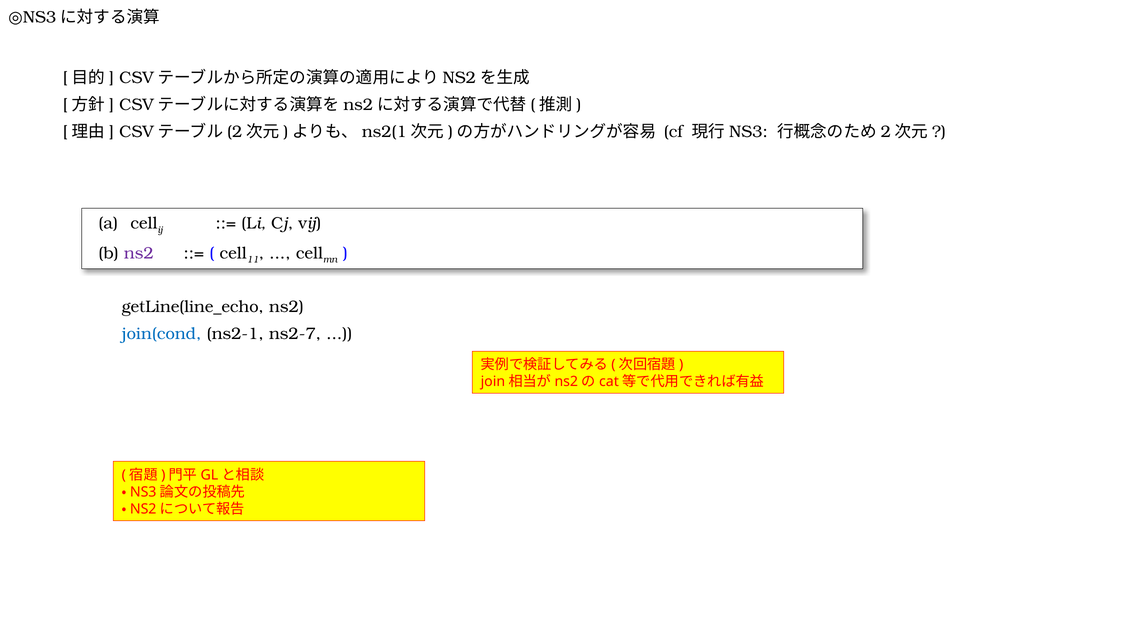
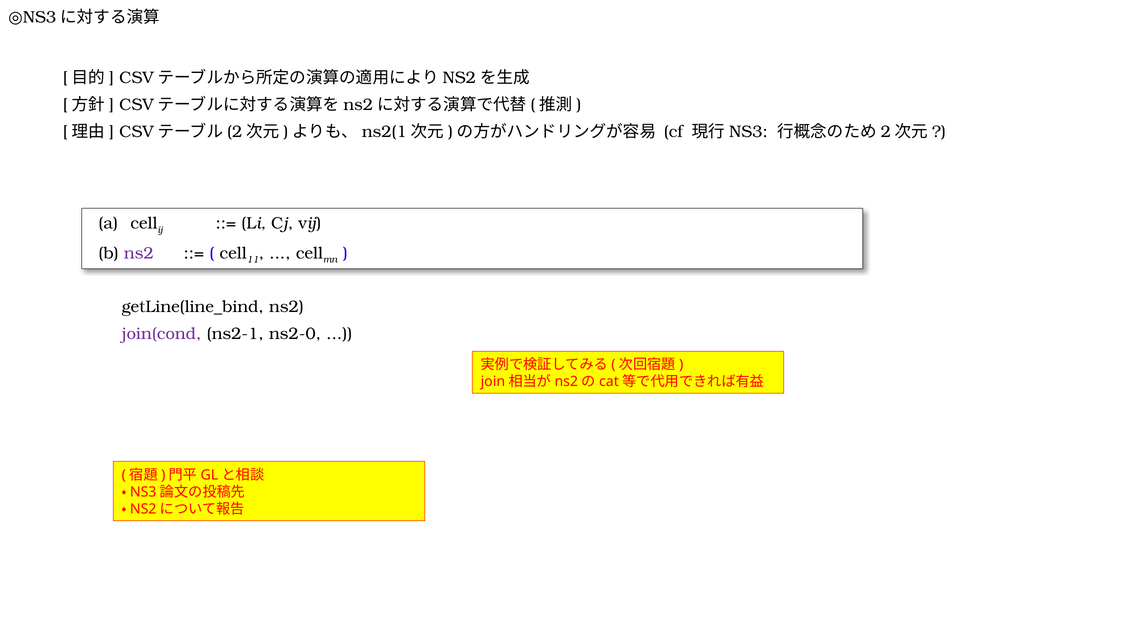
getLine(line_echo: getLine(line_echo -> getLine(line_bind (193, 307)
join(cond colour: blue -> purple (162, 333)
ns2-7: ns2-7 -> ns2-0 (295, 333)
